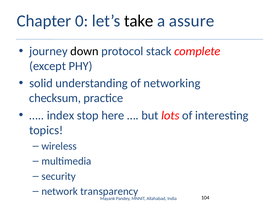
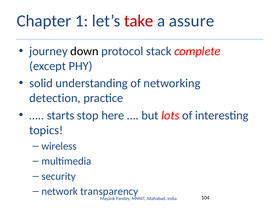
0: 0 -> 1 (82, 21)
take colour: black -> red (139, 21)
checksum: checksum -> detection (55, 98)
index: index -> starts (61, 115)
